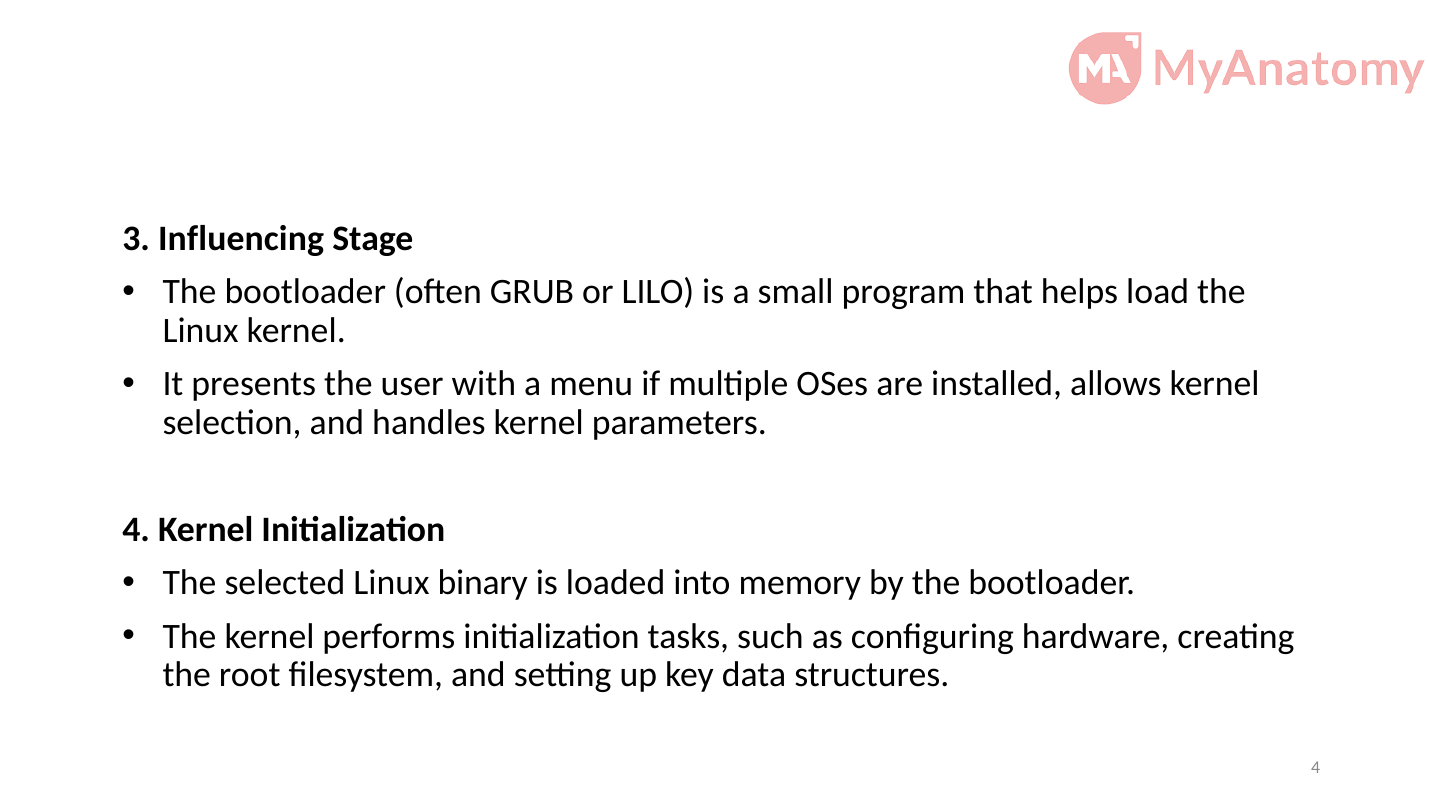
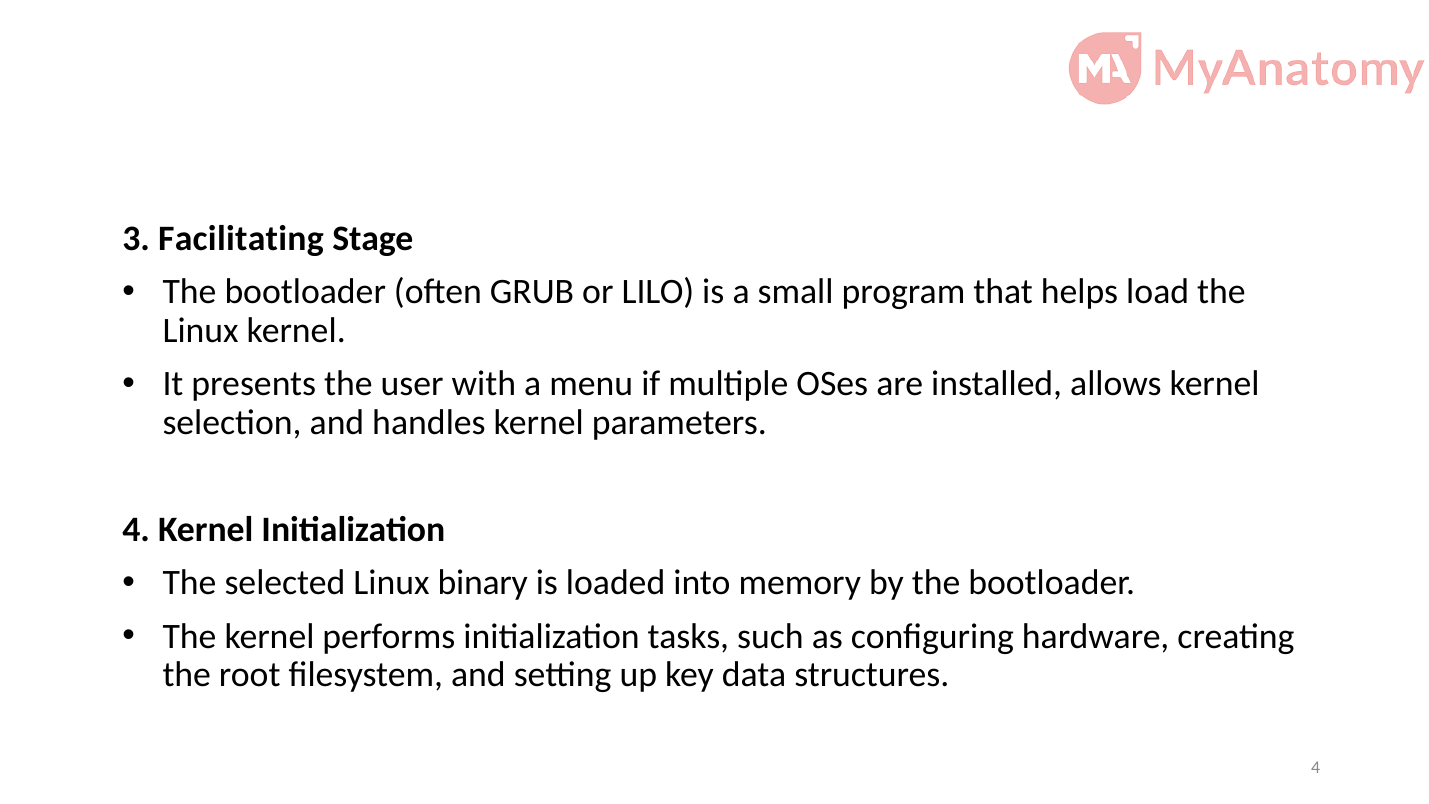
Influencing: Influencing -> Facilitating (241, 238)
